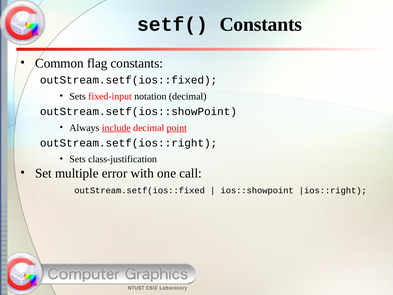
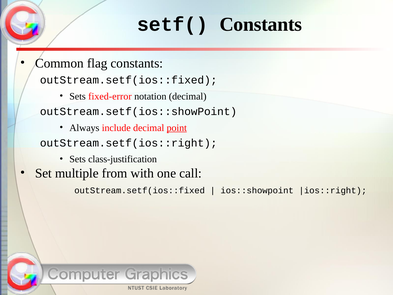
fixed-input: fixed-input -> fixed-error (110, 96)
include underline: present -> none (116, 128)
error: error -> from (115, 173)
